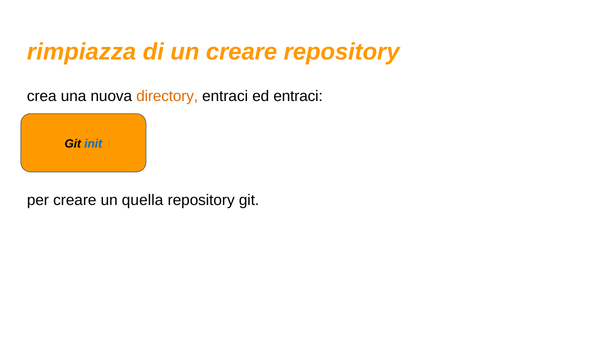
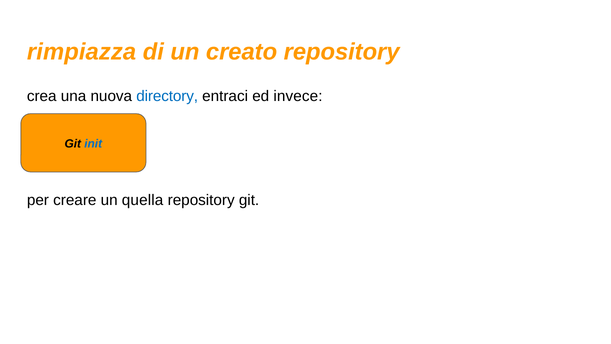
un creare: creare -> creato (242, 52)
directory colour: orange -> blue (167, 96)
ed entraci: entraci -> invece (298, 96)
